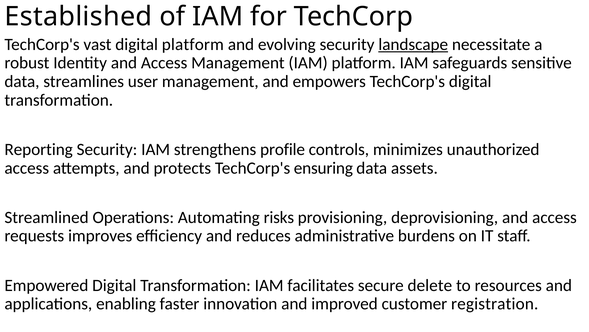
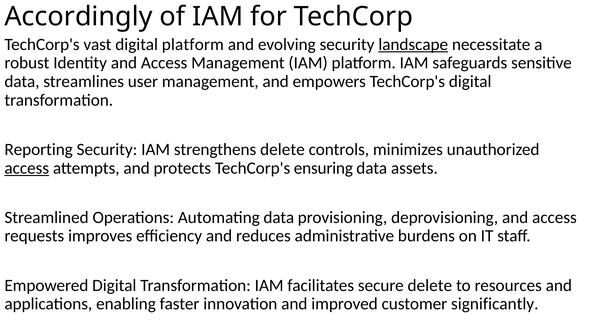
Established: Established -> Accordingly (79, 17)
strengthens profile: profile -> delete (282, 149)
access underline: none -> present (27, 168)
Automating risks: risks -> data (279, 217)
registration: registration -> significantly (495, 303)
